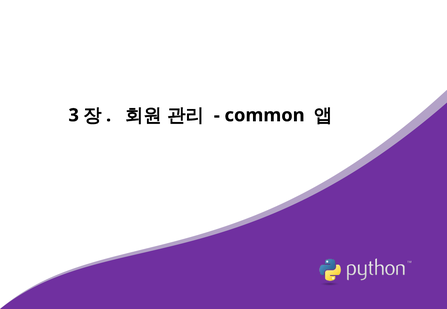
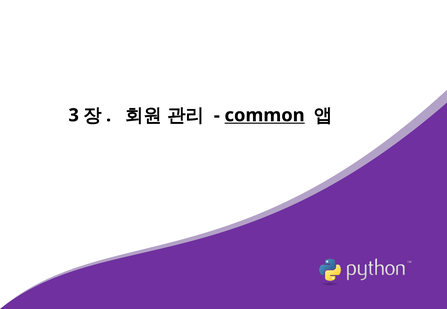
common underline: none -> present (265, 115)
